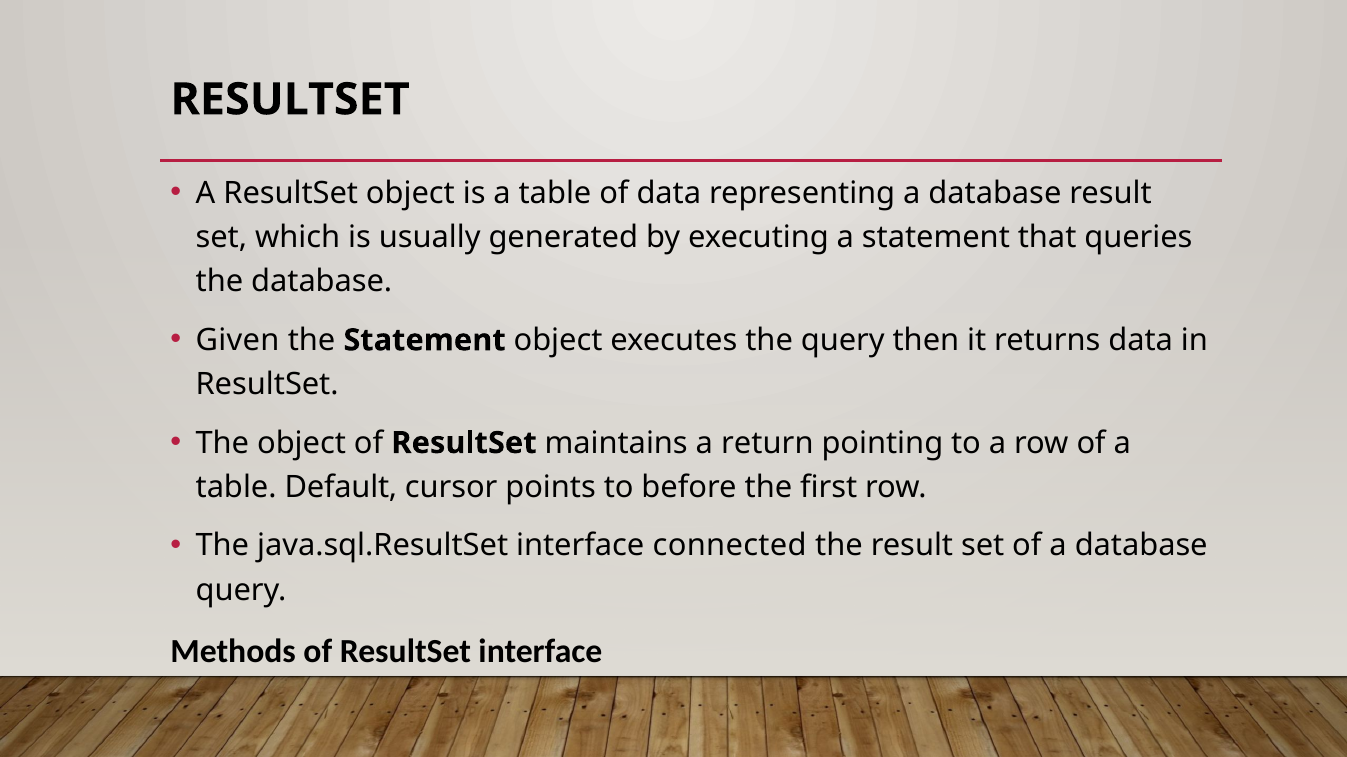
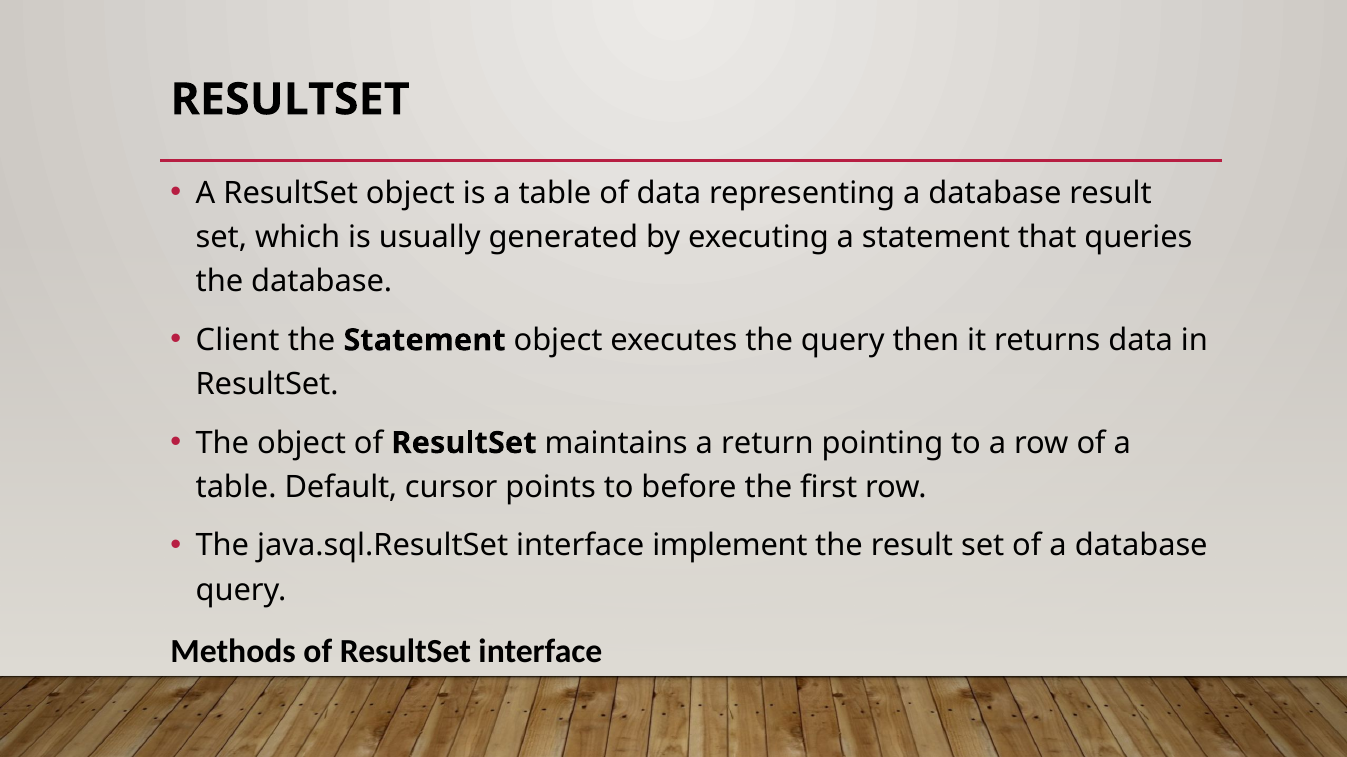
Given: Given -> Client (238, 340)
connected: connected -> implement (730, 546)
